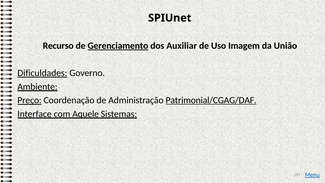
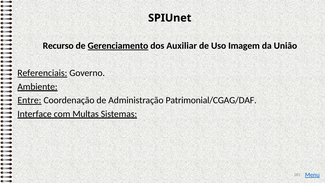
Dificuldades: Dificuldades -> Referenciais (42, 73)
Preço: Preço -> Entre (29, 100)
Patrimonial/CGAG/DAF underline: present -> none (211, 100)
Aquele: Aquele -> Multas (86, 114)
